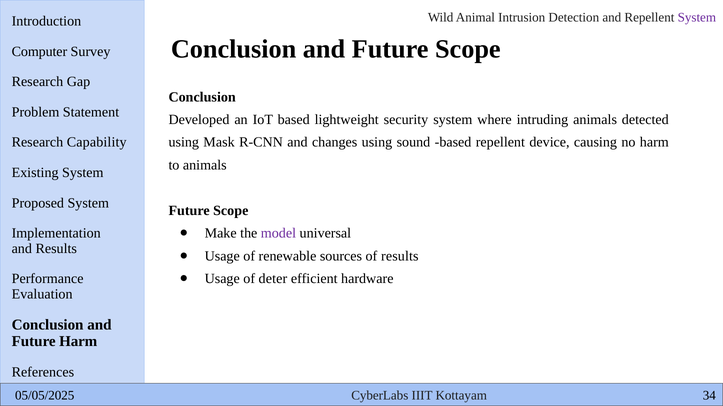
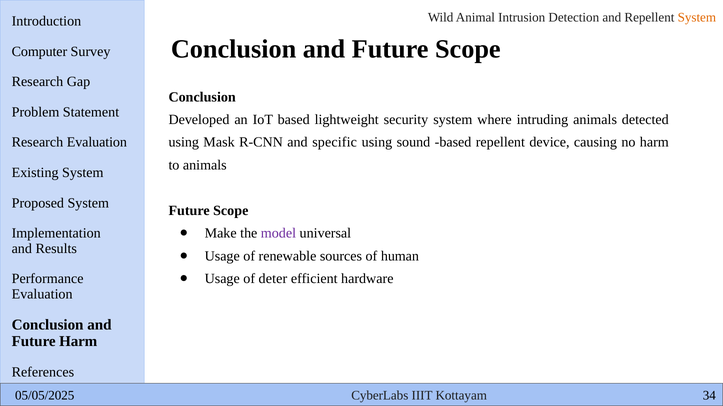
System colour: purple -> orange (697, 18)
Research Capability: Capability -> Evaluation (97, 143)
changes: changes -> specific (335, 143)
of results: results -> human (400, 256)
